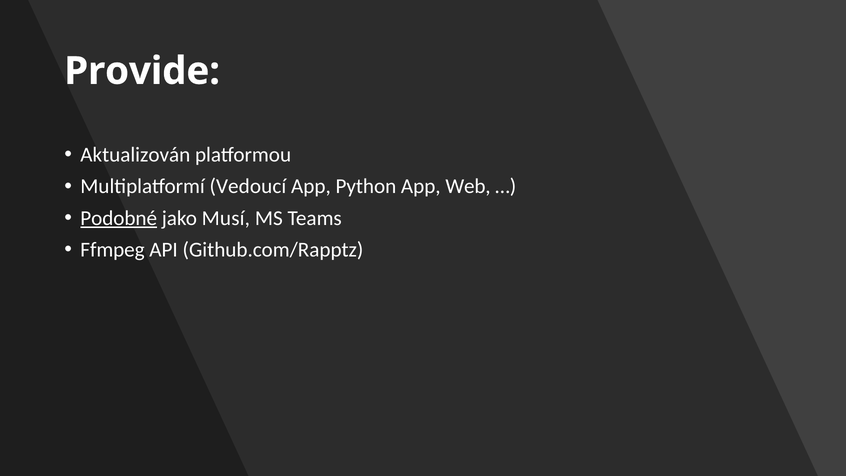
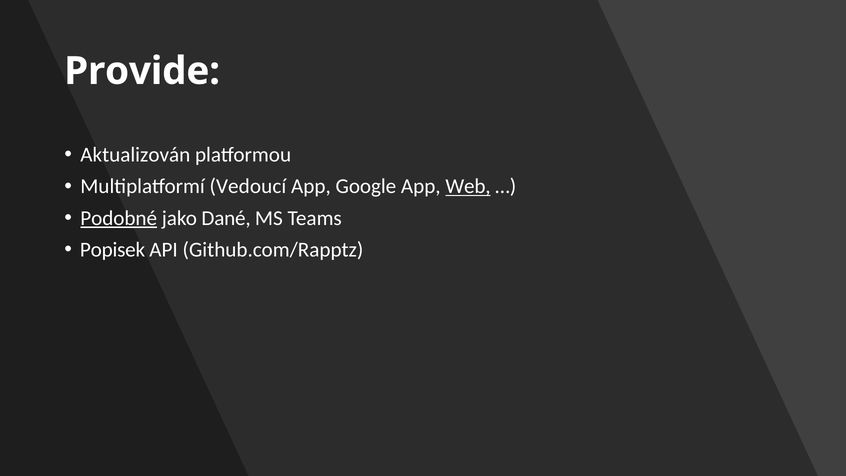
Python: Python -> Google (366, 186)
Web underline: none -> present (468, 186)
Musí: Musí -> Dané (226, 218)
Ffmpeg: Ffmpeg -> Popisek (113, 250)
